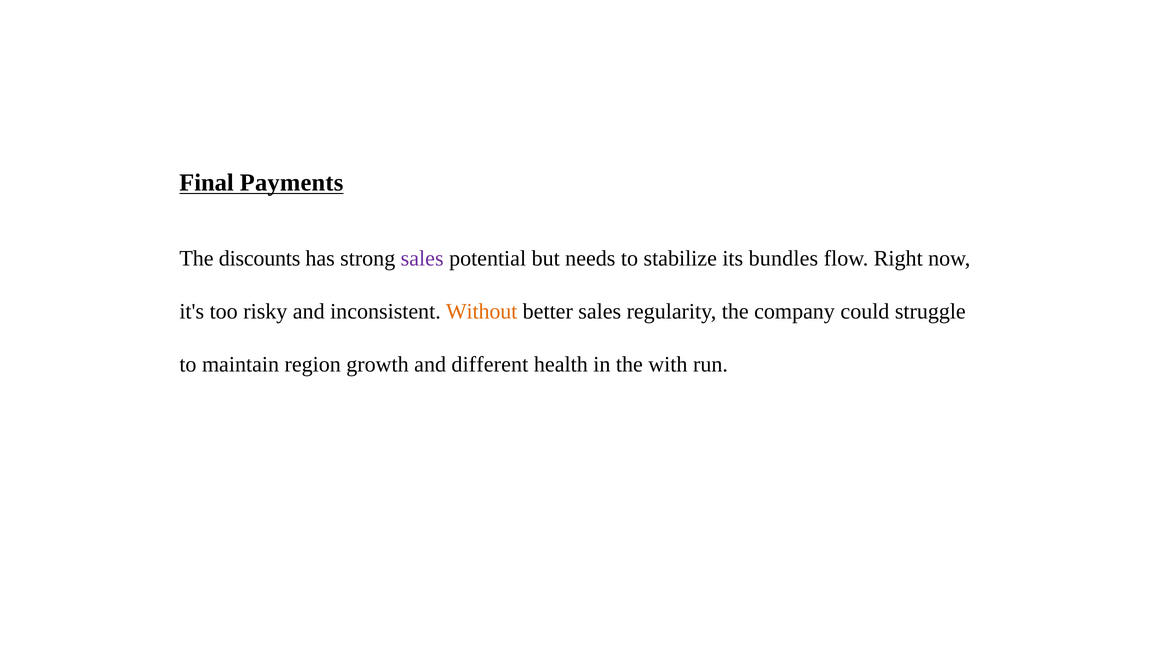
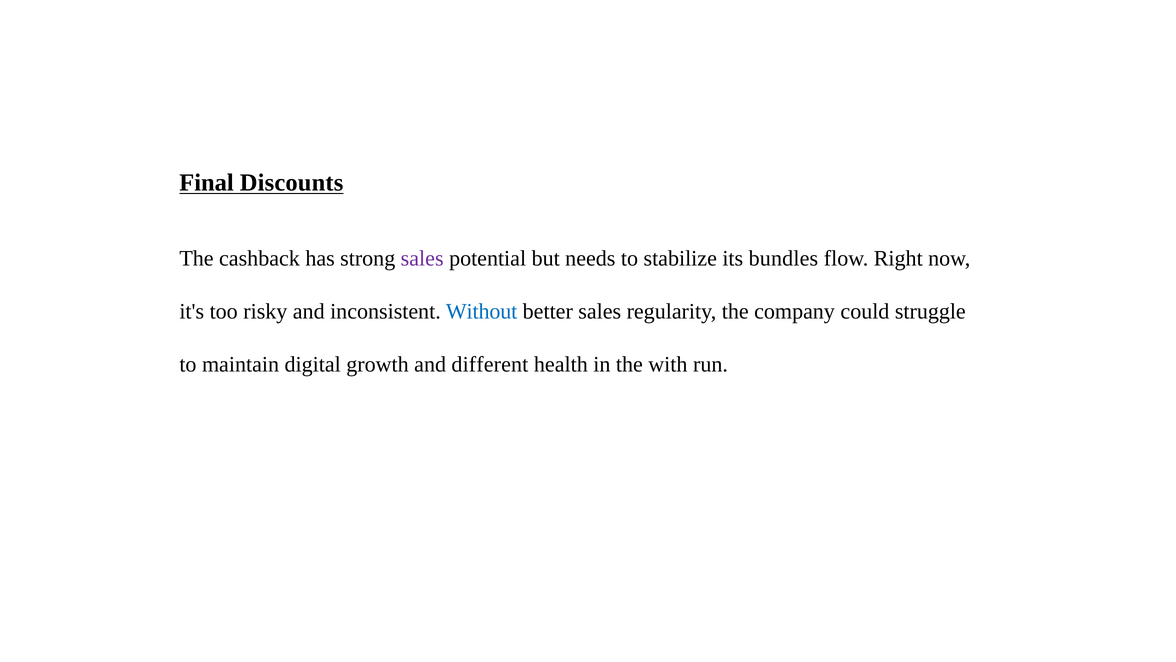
Payments: Payments -> Discounts (292, 183)
discounts: discounts -> cashback (259, 258)
Without colour: orange -> blue (482, 311)
region: region -> digital (313, 364)
